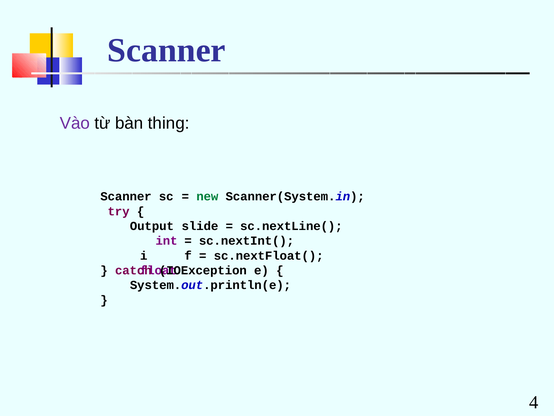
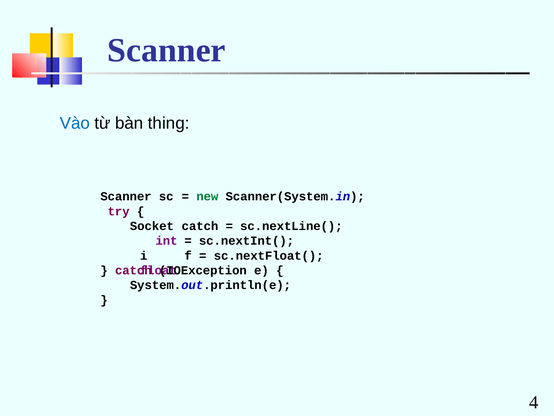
Vào colour: purple -> blue (75, 123)
Output: Output -> Socket (152, 226)
slide: slide -> catch (200, 226)
